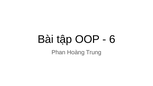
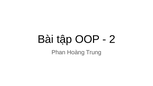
6: 6 -> 2 (112, 39)
